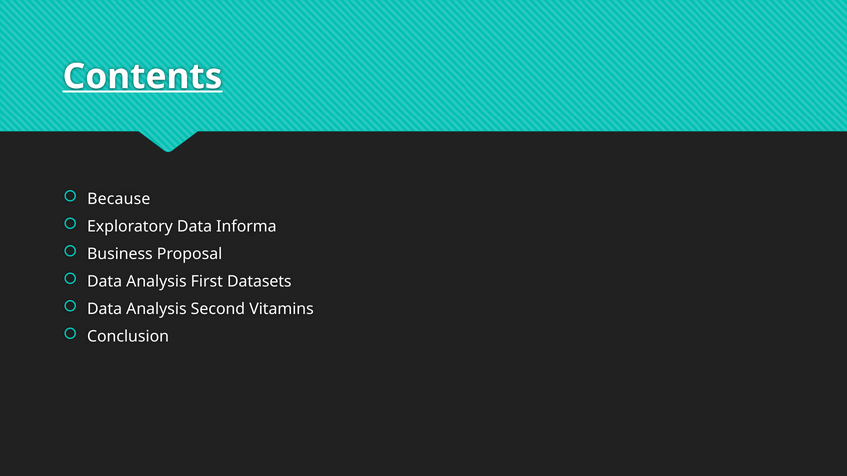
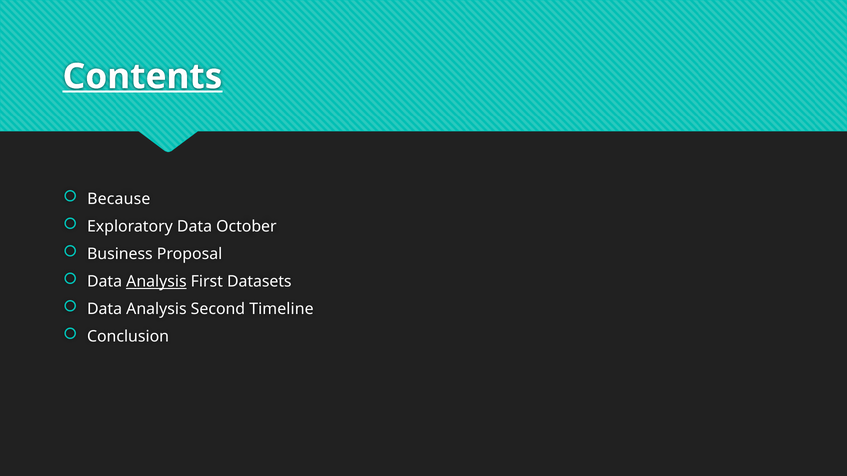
Informa: Informa -> October (246, 227)
Analysis underline: none -> present (156, 282)
Vitamins: Vitamins -> Timeline (281, 309)
